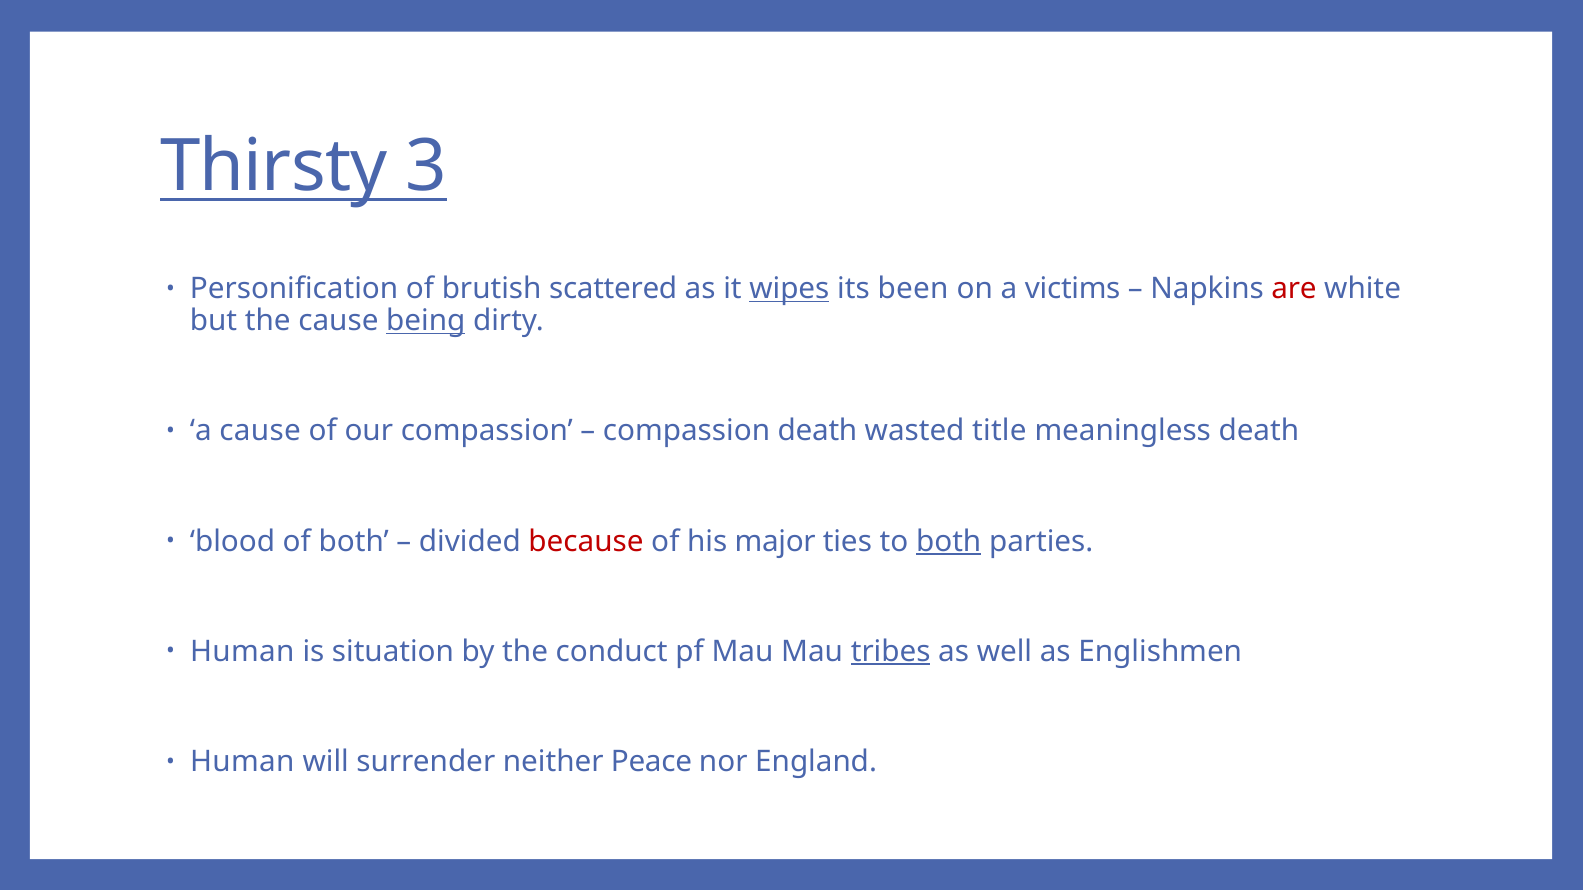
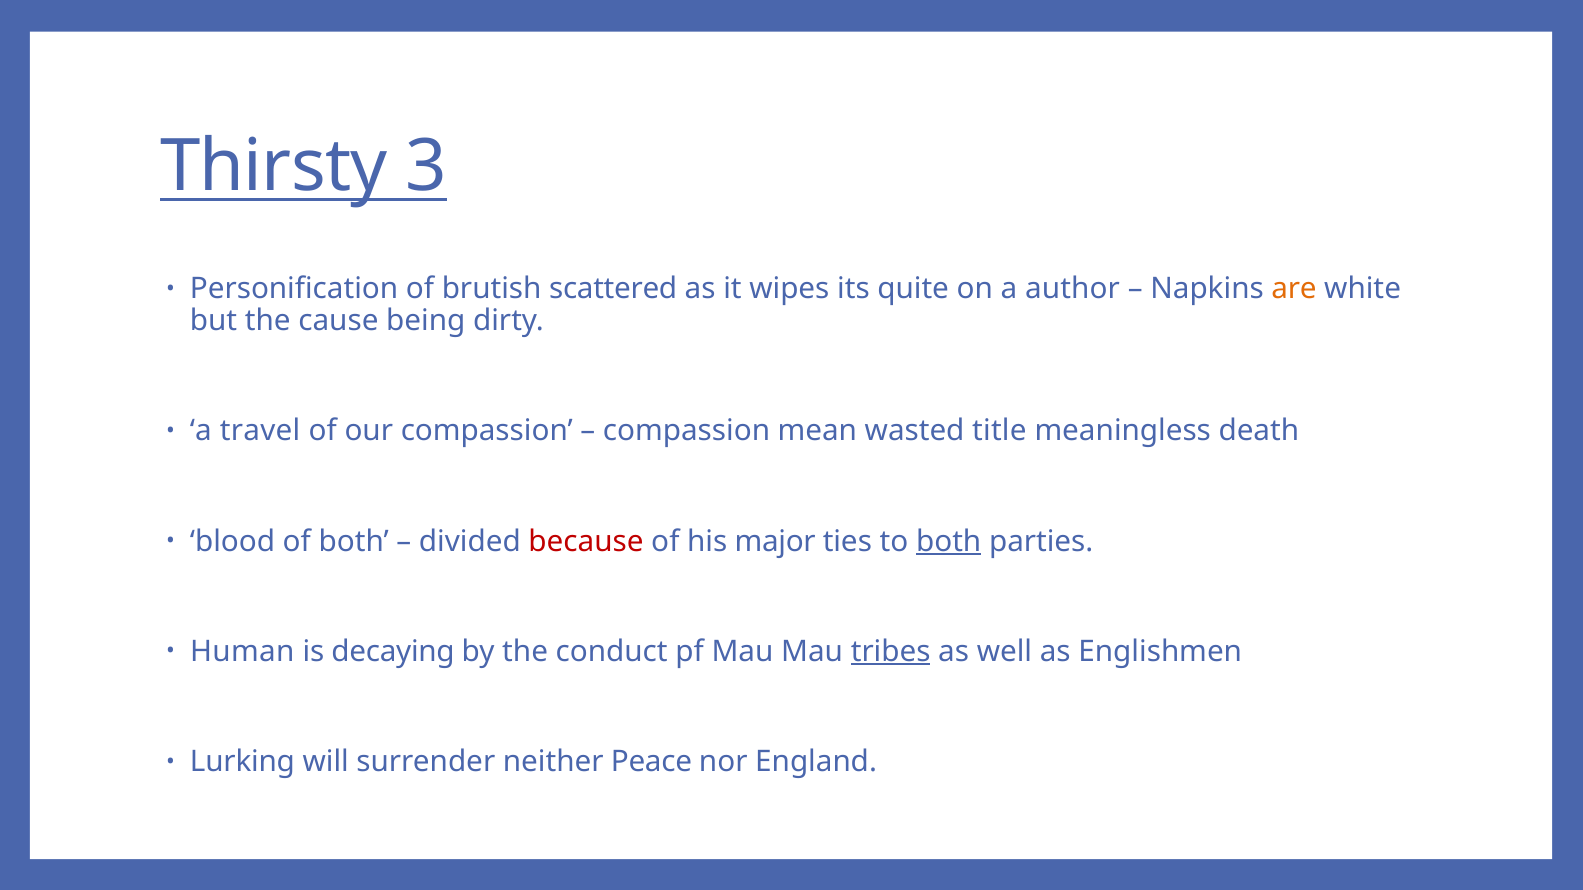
wipes underline: present -> none (789, 289)
been: been -> quite (913, 289)
victims: victims -> author (1072, 289)
are colour: red -> orange (1294, 289)
being underline: present -> none (426, 321)
a cause: cause -> travel (260, 431)
compassion death: death -> mean (817, 431)
situation: situation -> decaying (393, 652)
Human: Human -> Lurking (242, 762)
